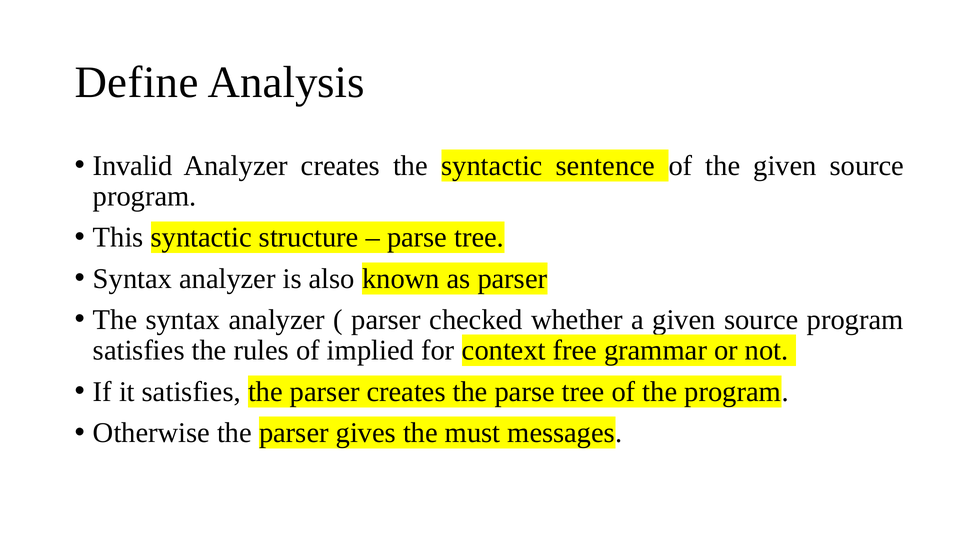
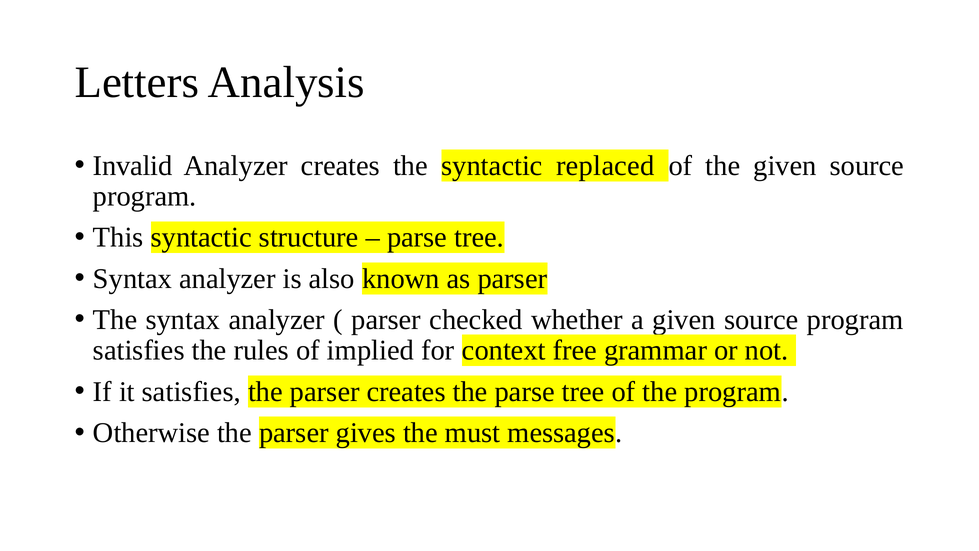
Define: Define -> Letters (137, 82)
sentence: sentence -> replaced (605, 166)
